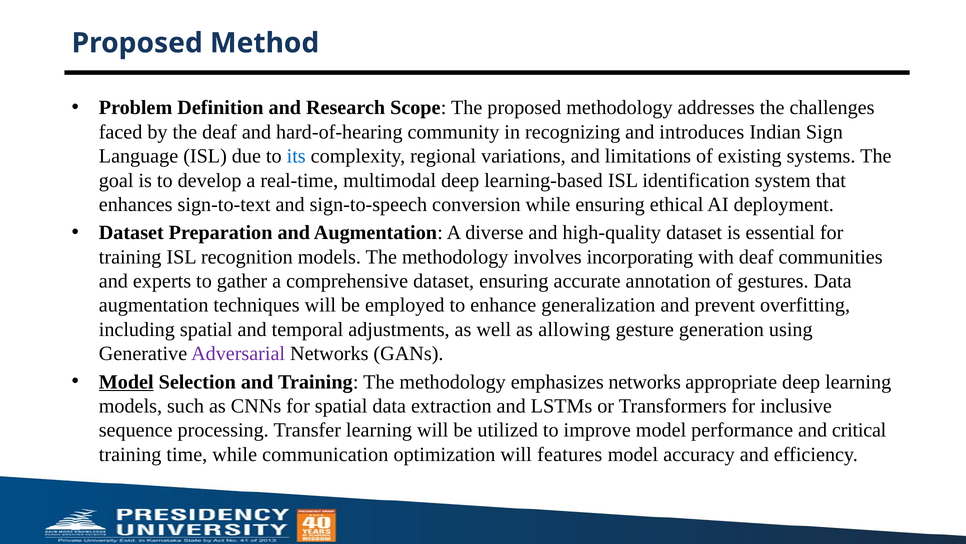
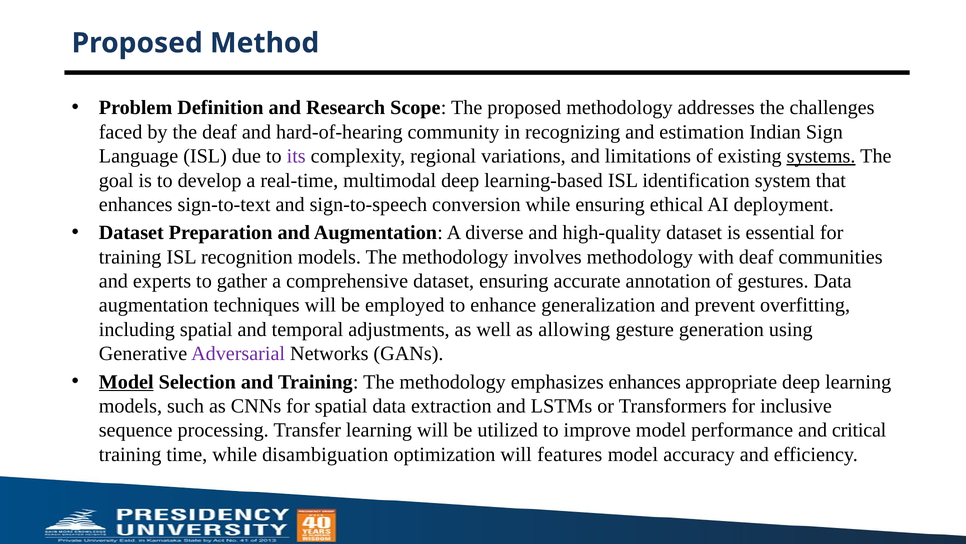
introduces: introduces -> estimation (702, 132)
its colour: blue -> purple (296, 156)
systems underline: none -> present (821, 156)
involves incorporating: incorporating -> methodology (640, 257)
emphasizes networks: networks -> enhances (645, 381)
communication: communication -> disambiguation (325, 454)
